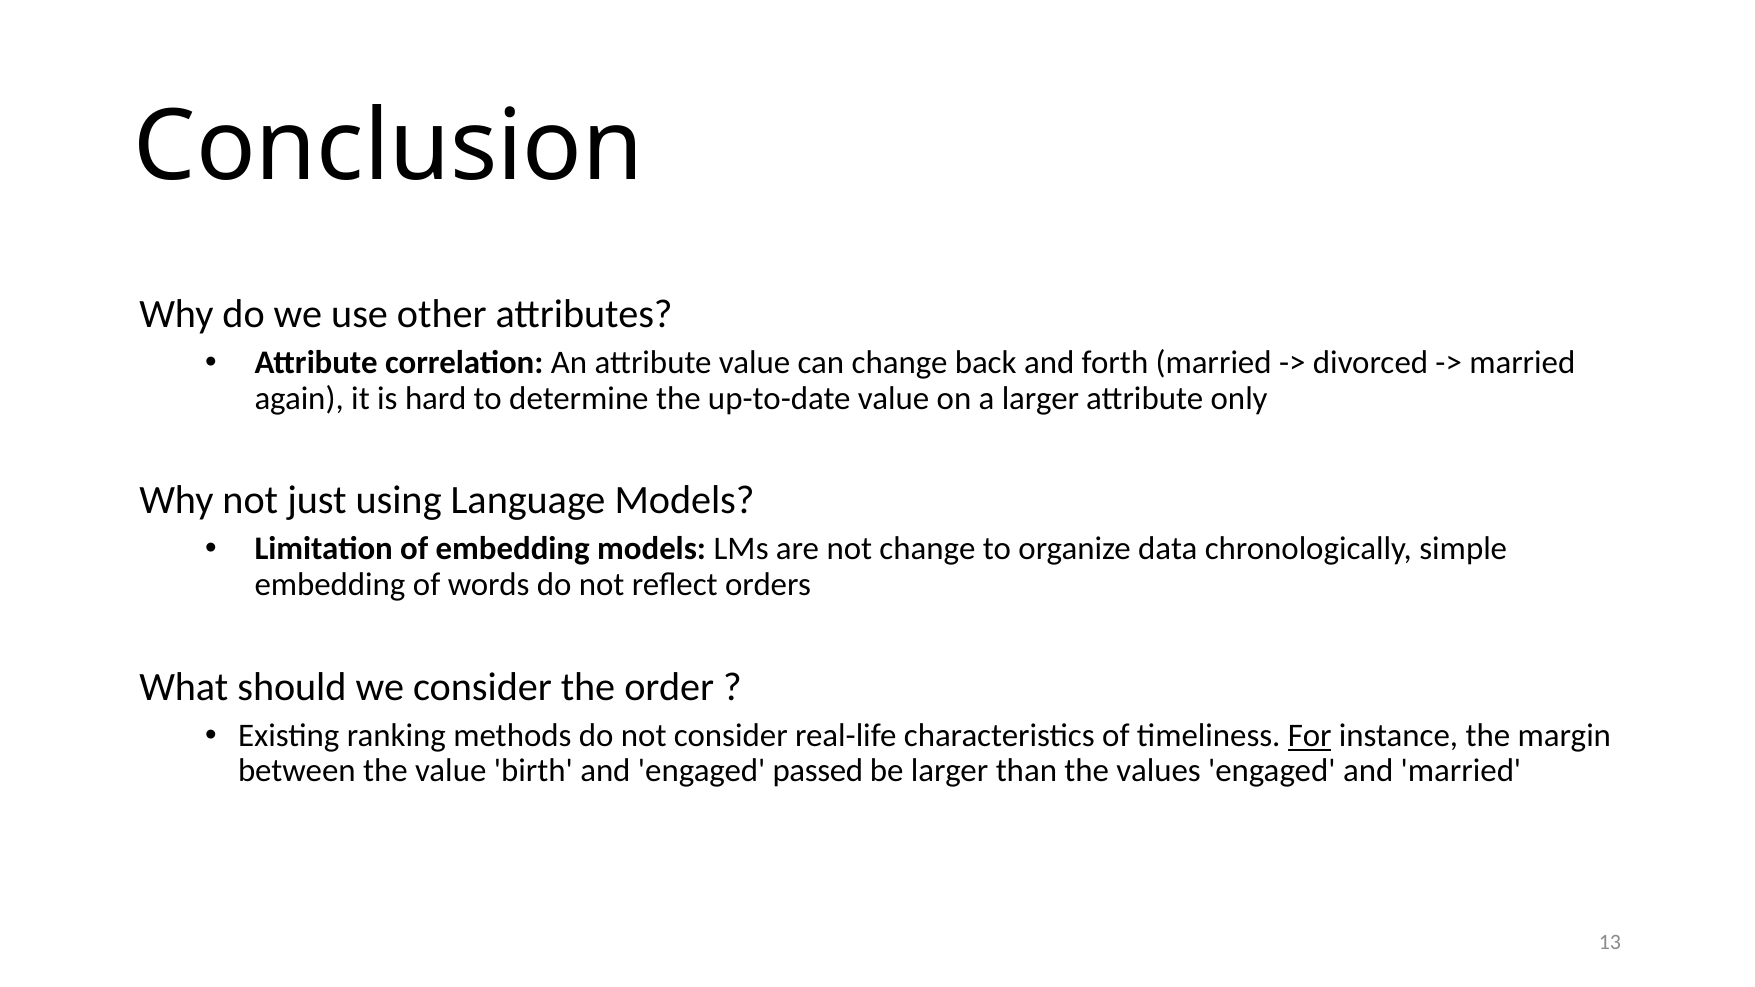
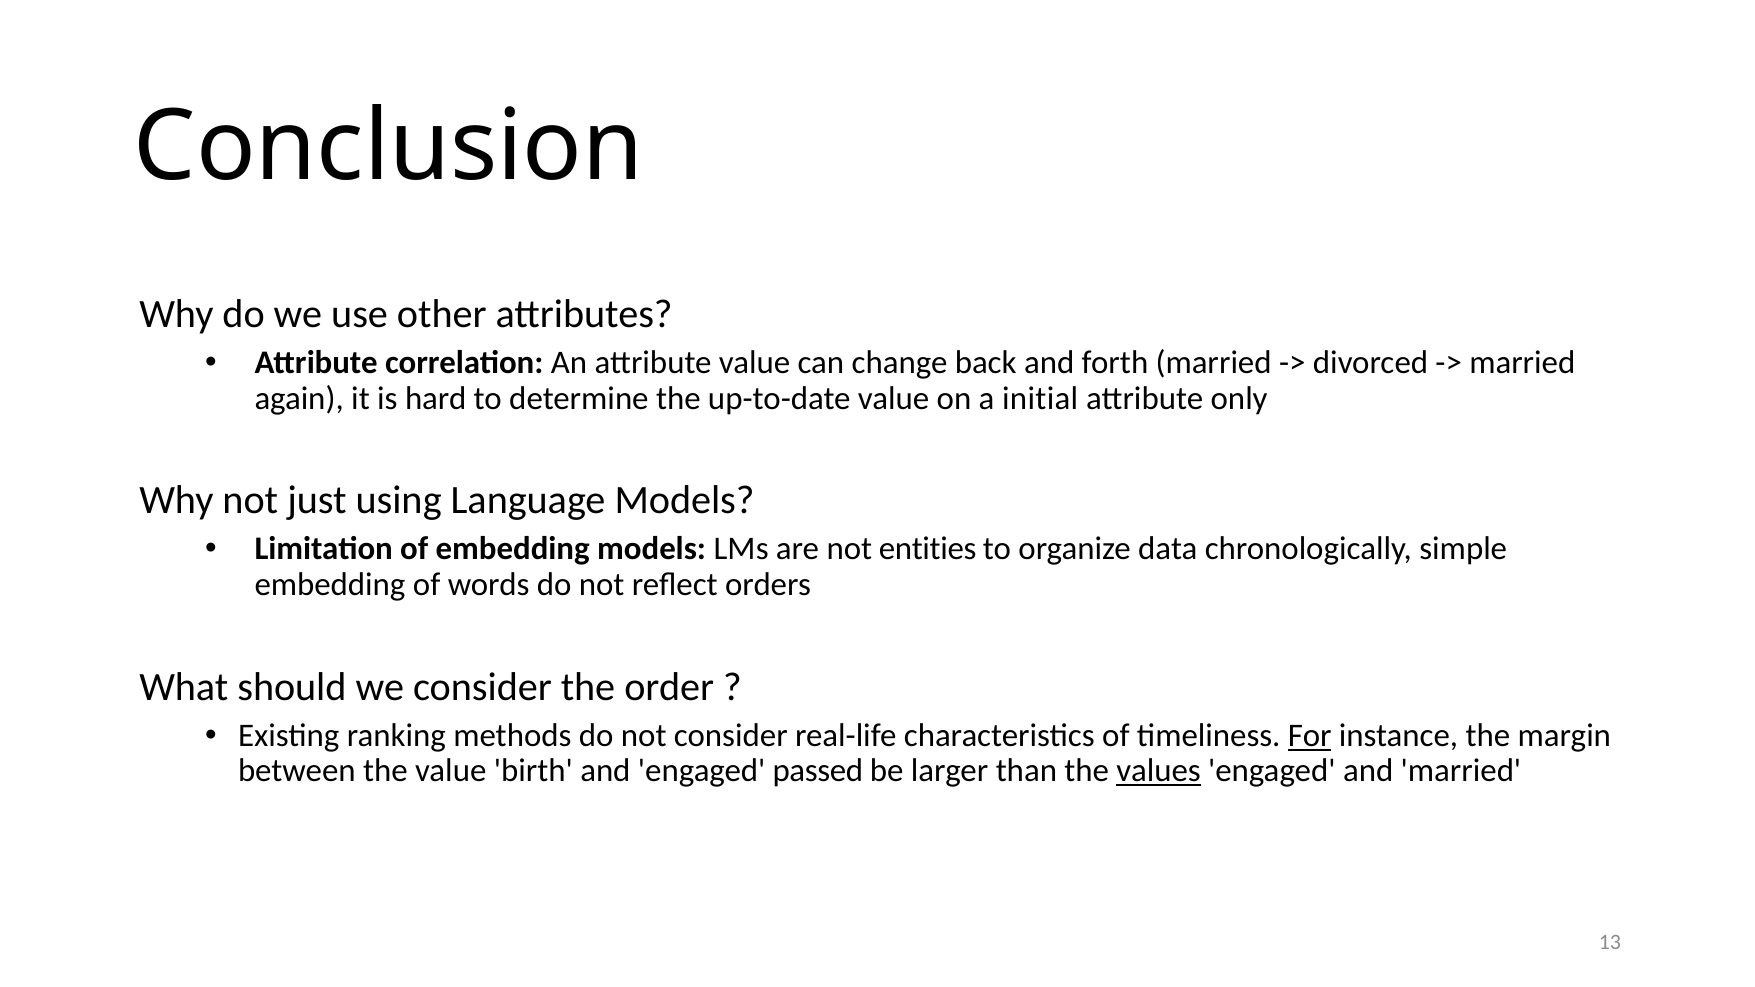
a larger: larger -> initial (1040, 398)
not change: change -> entities (928, 549)
values underline: none -> present (1159, 771)
